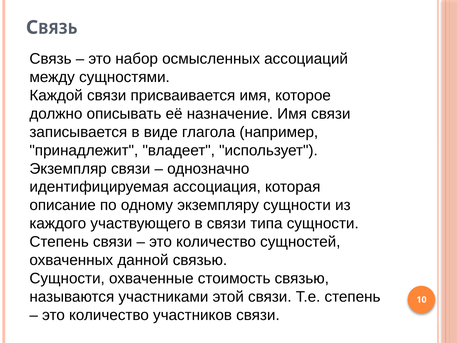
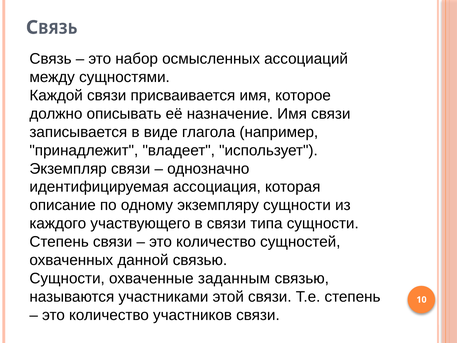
стоимость: стоимость -> заданным (234, 278)
